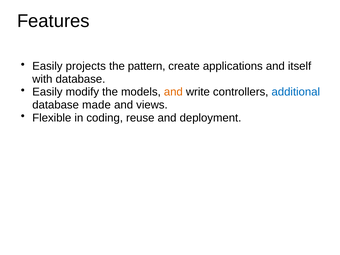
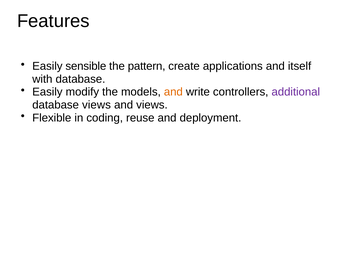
projects: projects -> sensible (86, 66)
additional colour: blue -> purple (296, 92)
database made: made -> views (96, 105)
